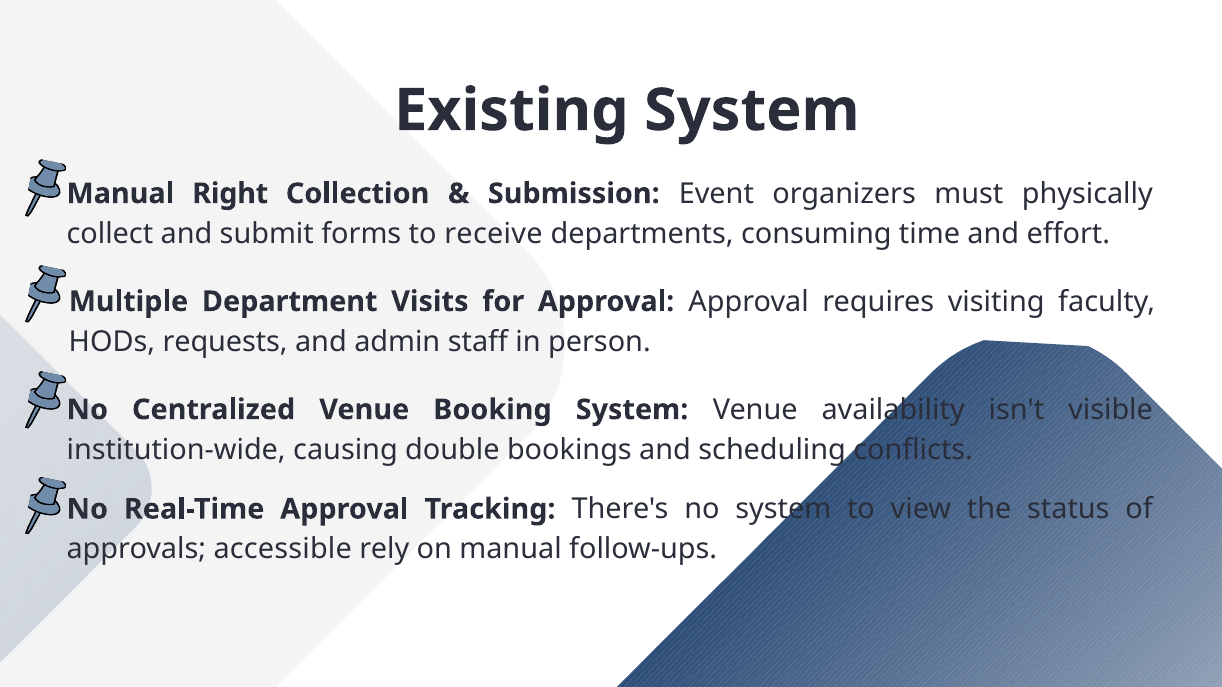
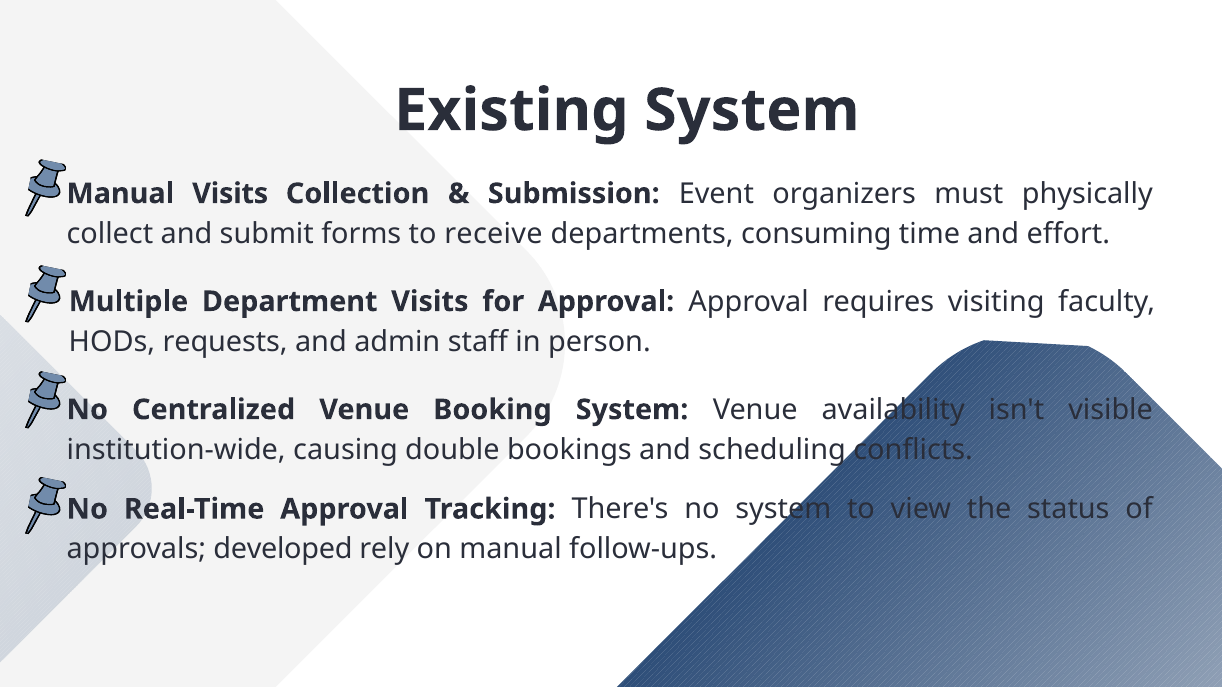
Manual Right: Right -> Visits (230, 194)
accessible: accessible -> developed (283, 550)
